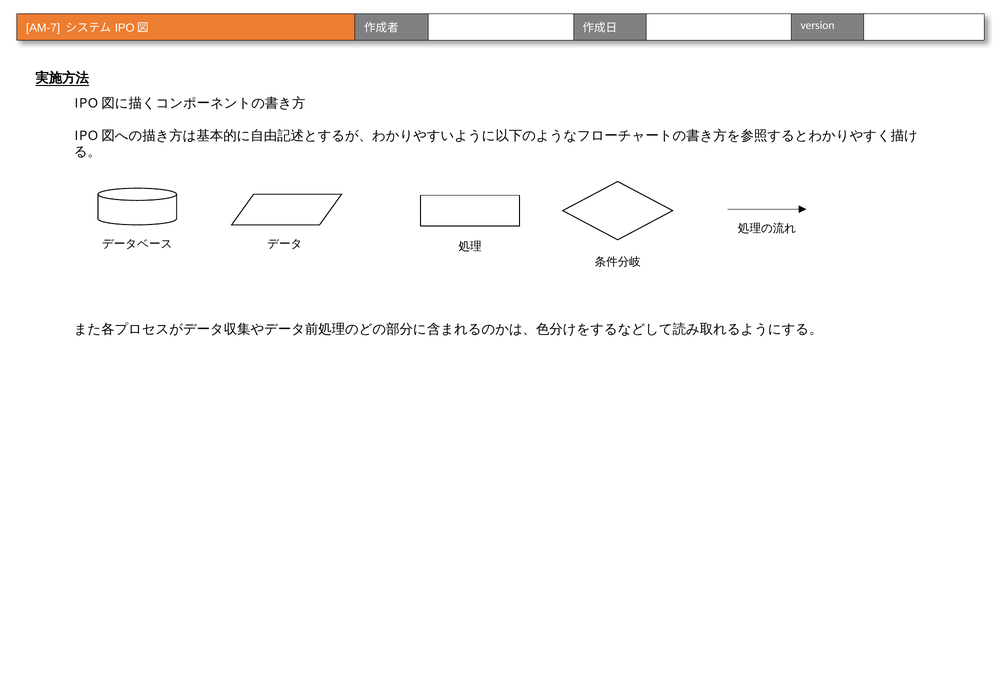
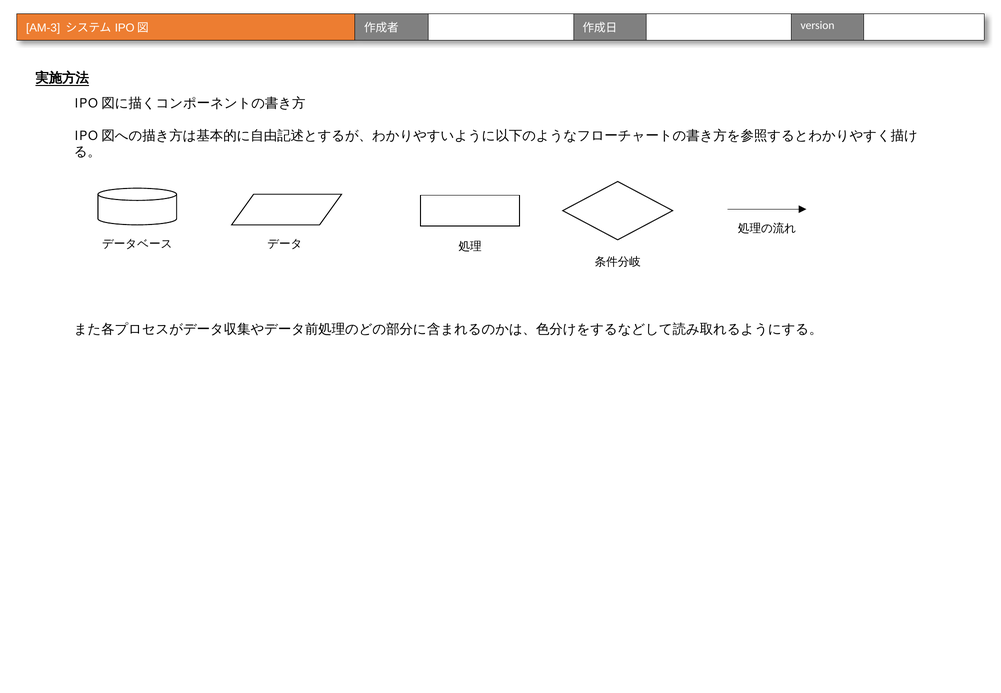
AM-7: AM-7 -> AM-3 (43, 28)
